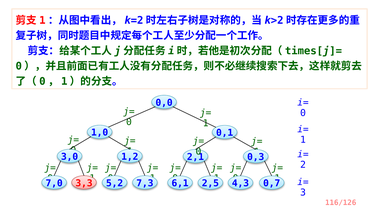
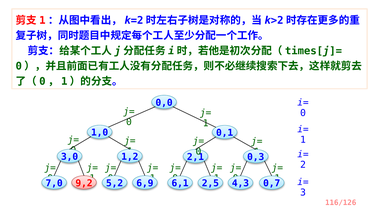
3,3: 3,3 -> 9,2 (84, 183)
7,3: 7,3 -> 6,9 (145, 183)
